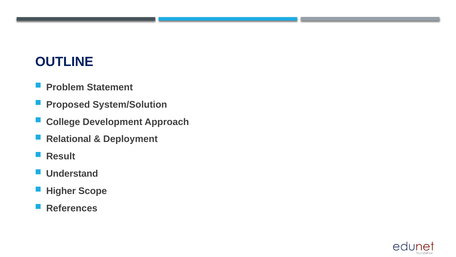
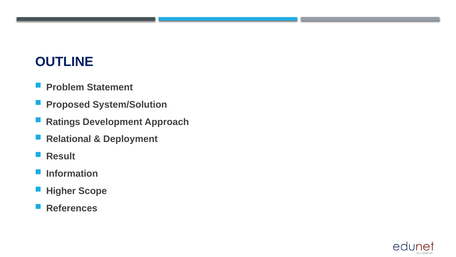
College: College -> Ratings (63, 122)
Understand: Understand -> Information (72, 173)
